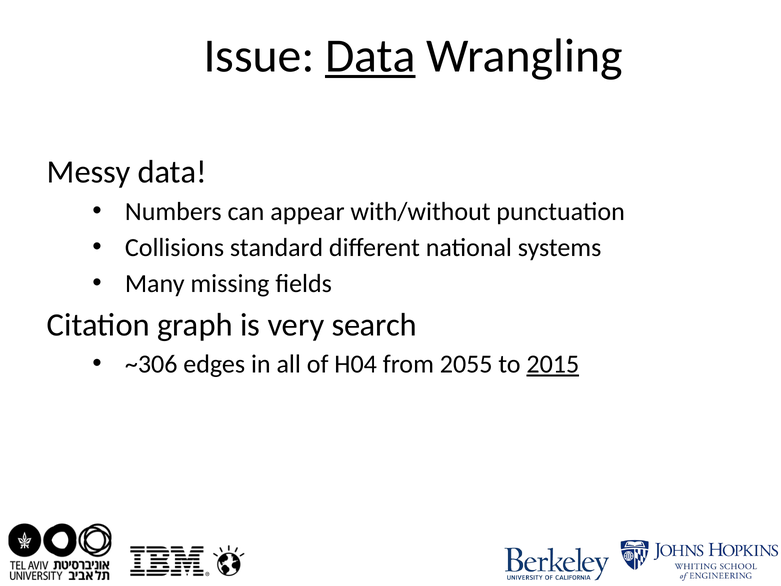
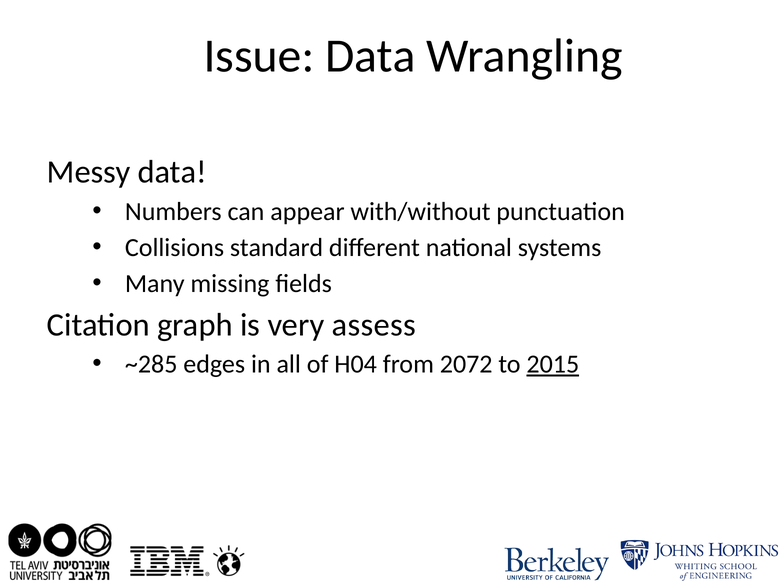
Data underline: present -> none (370, 56)
search: search -> assess (374, 325)
~306: ~306 -> ~285 (151, 364)
2055: 2055 -> 2072 (466, 364)
